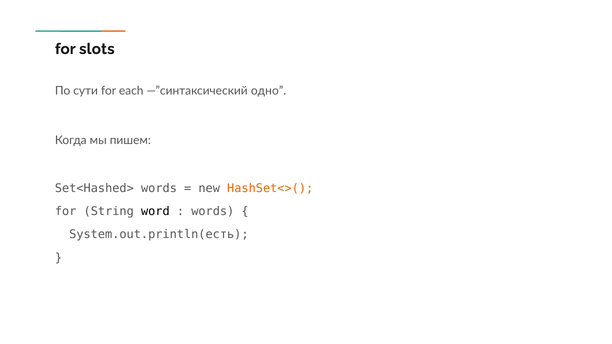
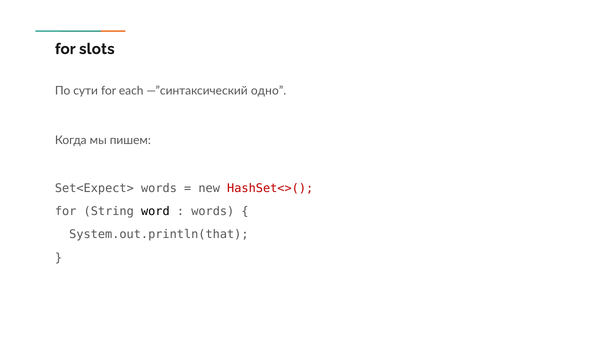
Set<Hashed>: Set<Hashed> -> Set<Expect> (94, 188)
HashSet<>( colour: orange -> red (270, 188)
System.out.println(есть: System.out.println(есть -> System.out.println(that (159, 235)
